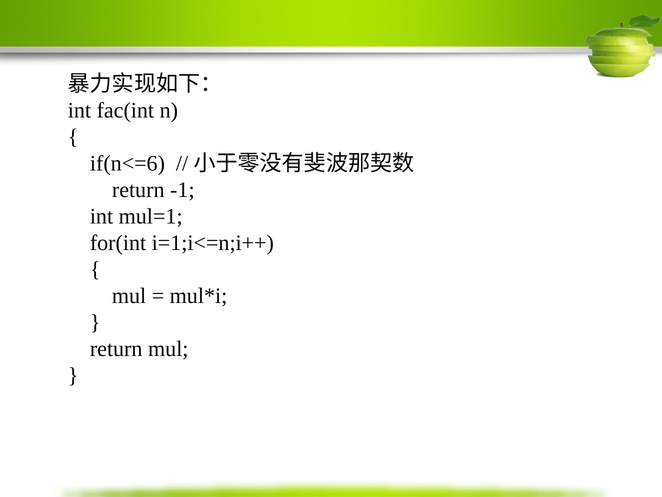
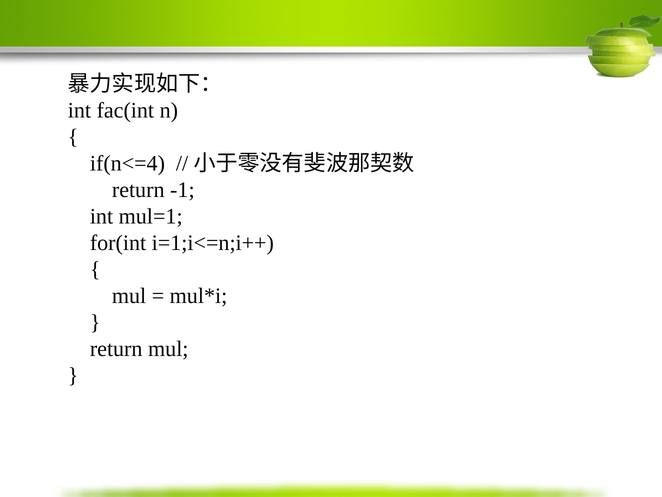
if(n<=6: if(n<=6 -> if(n<=4 (127, 163)
